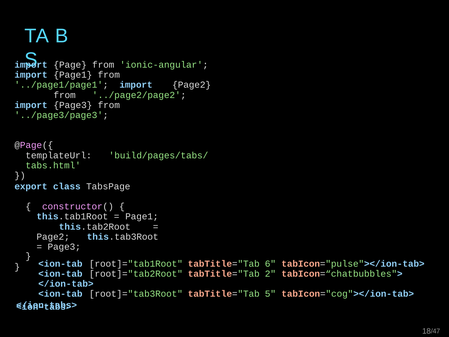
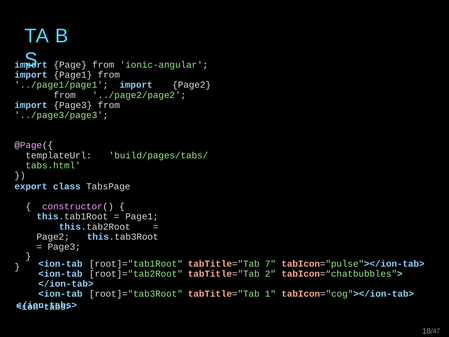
6: 6 -> 7 (270, 264)
5: 5 -> 1 (270, 294)
